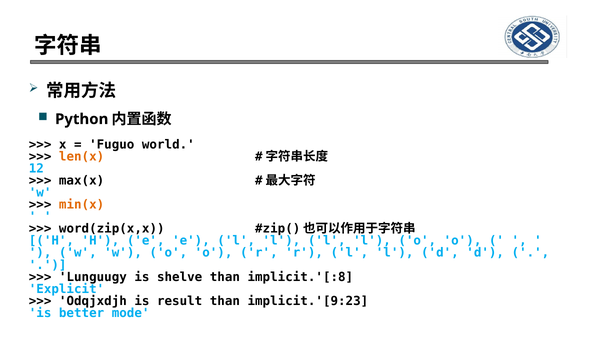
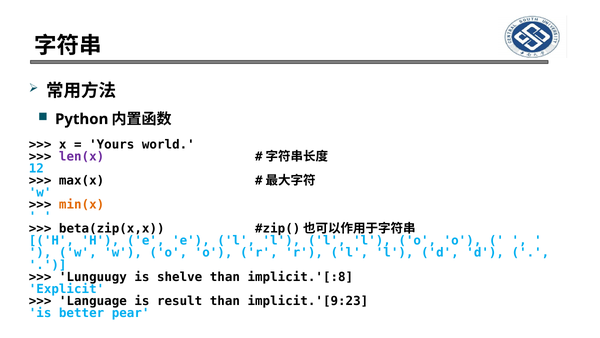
Fuguo: Fuguo -> Yours (112, 144)
len(x colour: orange -> purple (82, 156)
word(zip(x,x: word(zip(x,x -> beta(zip(x,x (112, 228)
Odqjxdjh: Odqjxdjh -> Language (93, 301)
mode: mode -> pear (131, 313)
